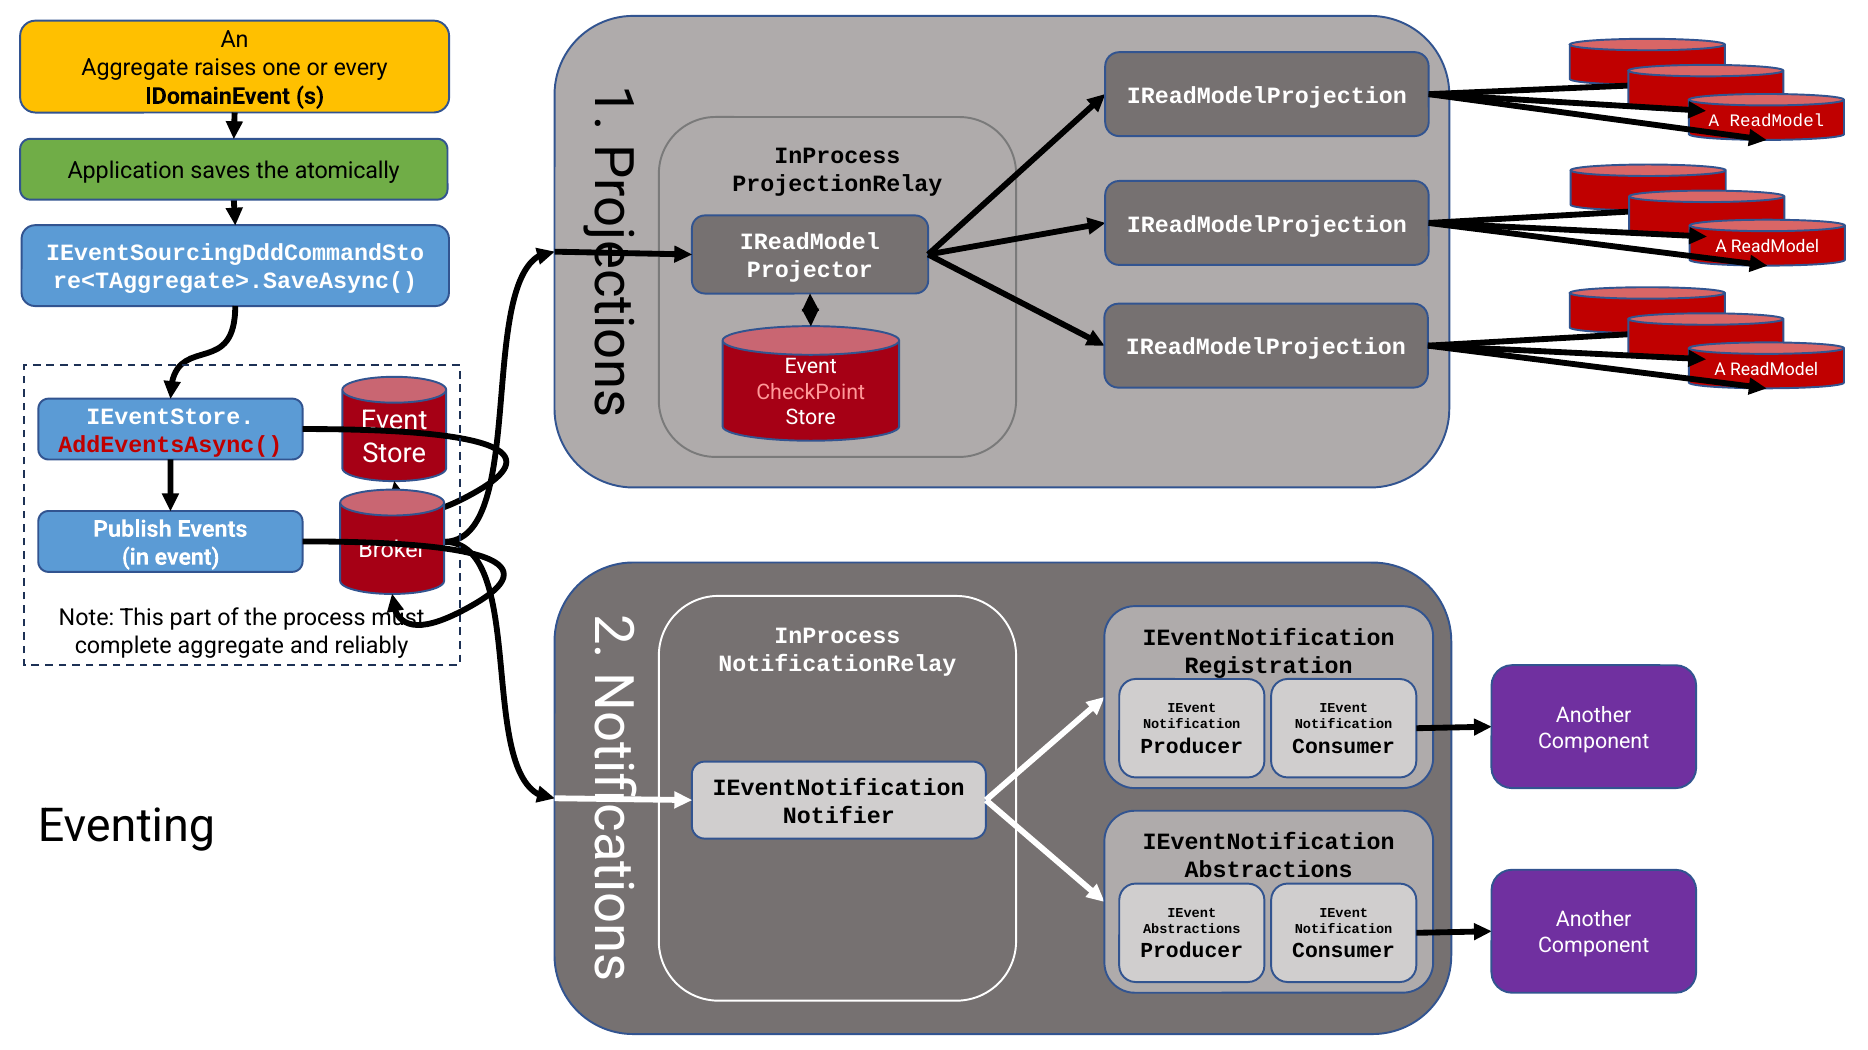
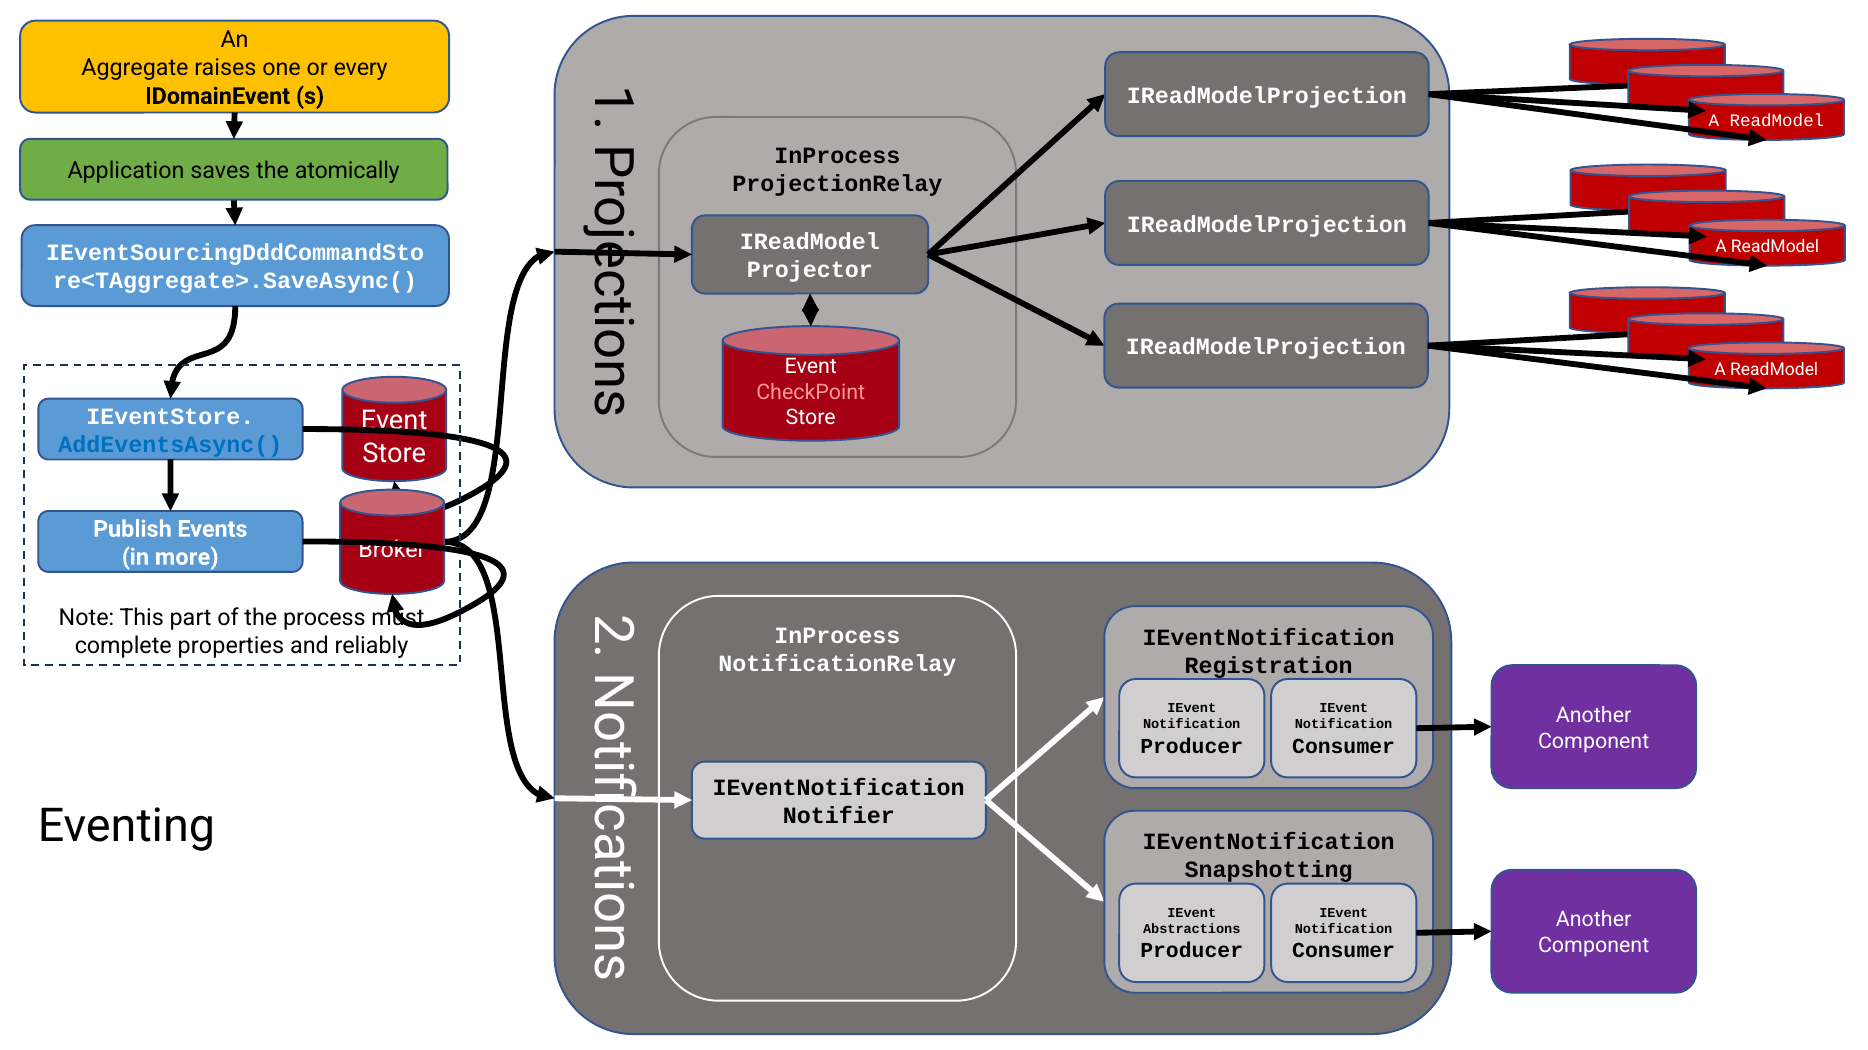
AddEventsAsync( colour: red -> blue (170, 445)
in event: event -> more (187, 557)
complete aggregate: aggregate -> properties (231, 646)
Abstractions: Abstractions -> Snapshotting (1269, 871)
